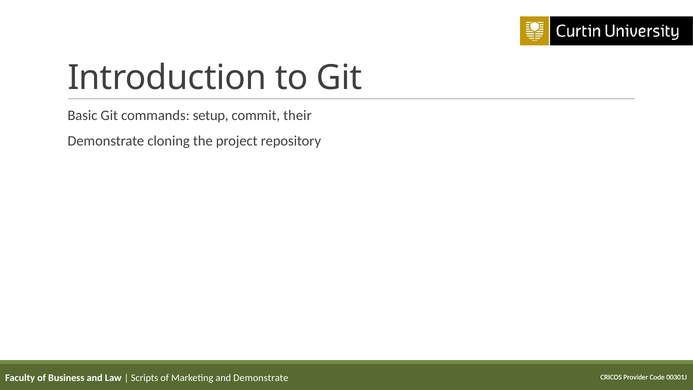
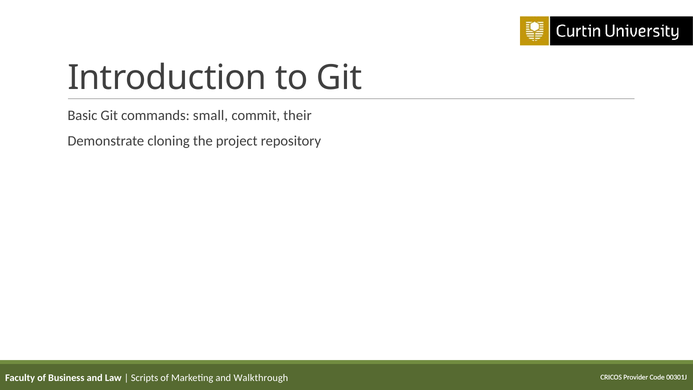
setup: setup -> small (210, 115)
and Demonstrate: Demonstrate -> Walkthrough (261, 378)
